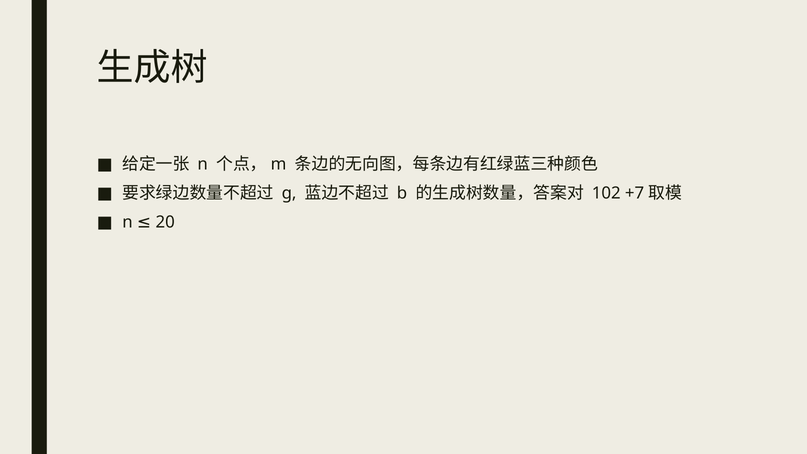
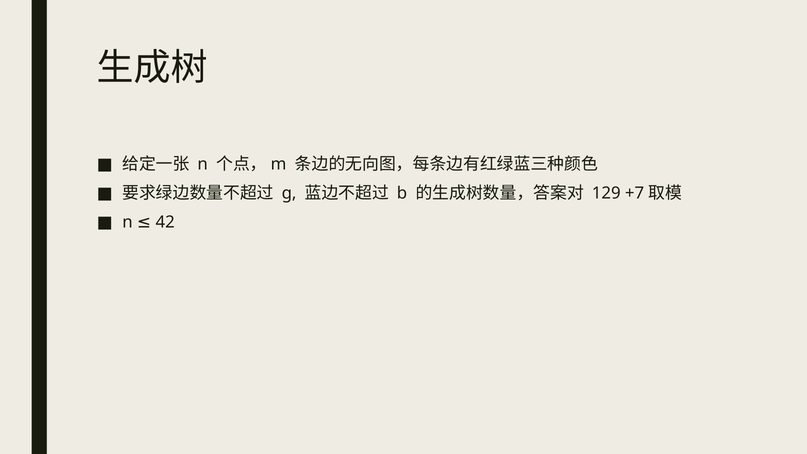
102: 102 -> 129 (606, 193)
20: 20 -> 42 (165, 222)
